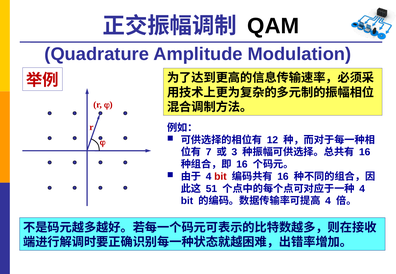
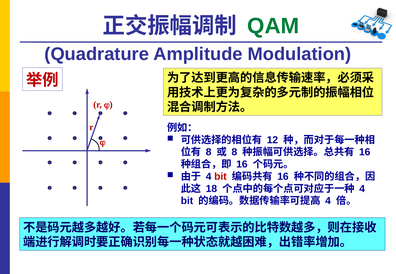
QAM colour: black -> green (273, 26)
7: 7 -> 8 (209, 152)
3: 3 -> 8 (234, 152)
51: 51 -> 18 (211, 189)
